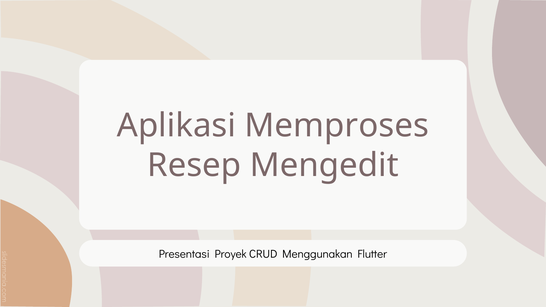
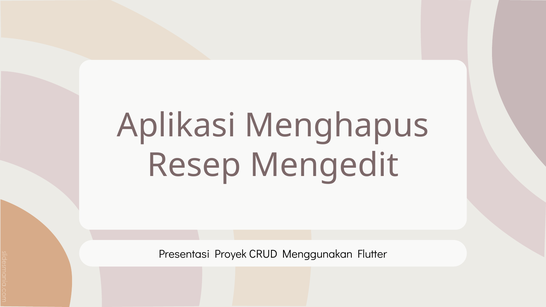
Memproses: Memproses -> Menghapus (337, 126)
